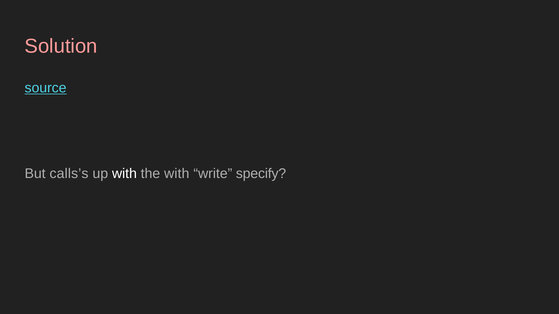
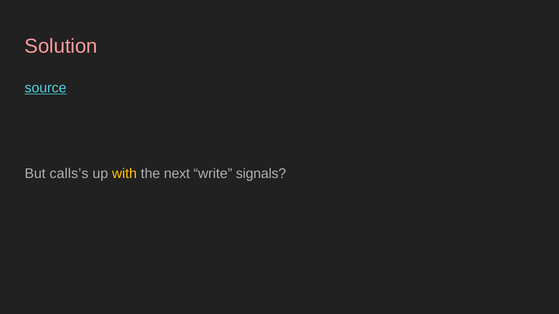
with colour: white -> yellow (124, 174)
the with: with -> next (177, 174)
specify: specify -> signals (261, 174)
